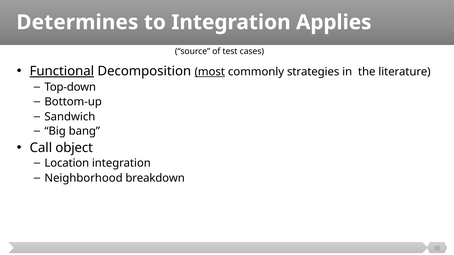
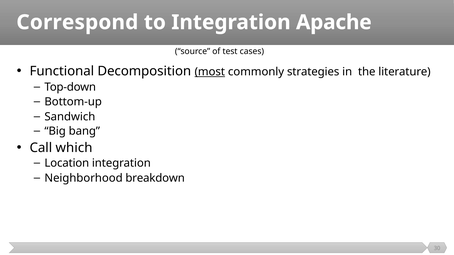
Determines: Determines -> Correspond (77, 22)
Applies: Applies -> Apache (334, 22)
Functional underline: present -> none (62, 71)
object: object -> which (74, 148)
